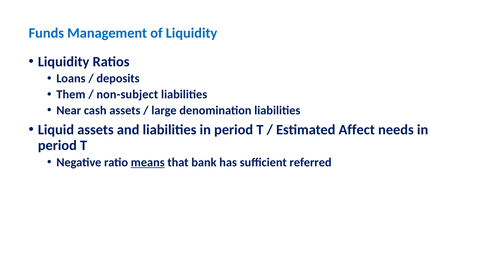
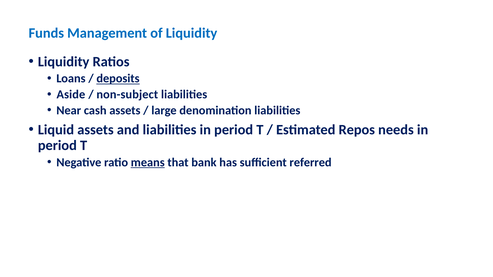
deposits underline: none -> present (118, 79)
Them: Them -> Aside (71, 95)
Affect: Affect -> Repos (357, 130)
